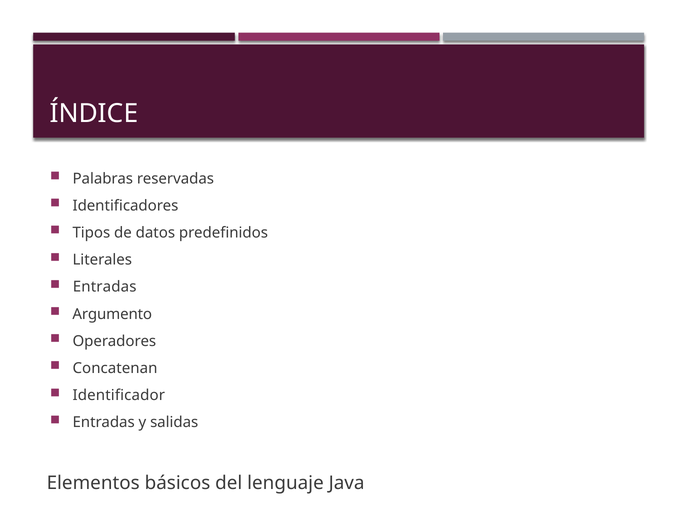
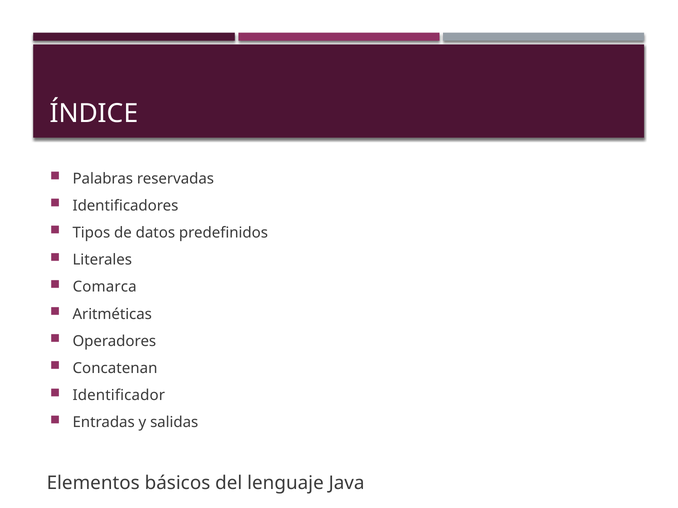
Entradas: Entradas -> Comarca (105, 287)
Argumento: Argumento -> Aritméticas (112, 314)
